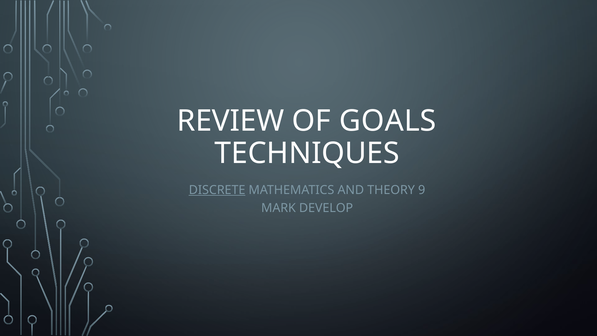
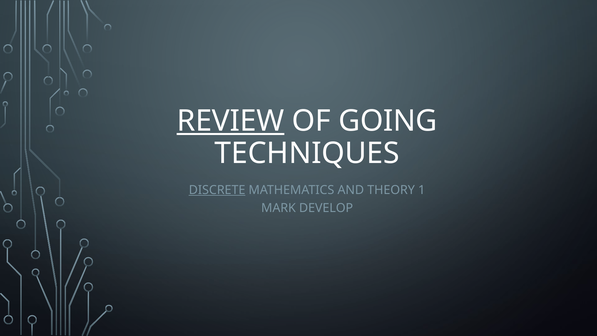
REVIEW underline: none -> present (231, 121)
GOALS: GOALS -> GOING (388, 121)
9: 9 -> 1 (422, 190)
